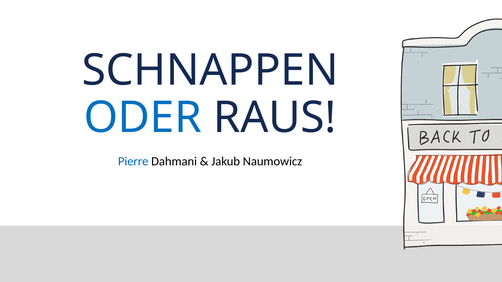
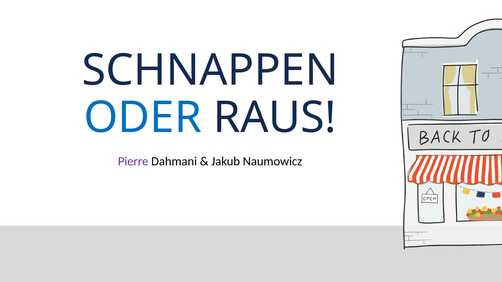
Pierre colour: blue -> purple (133, 162)
